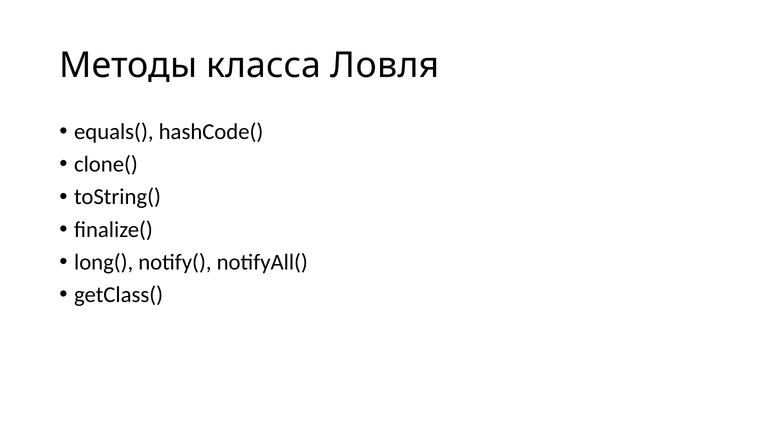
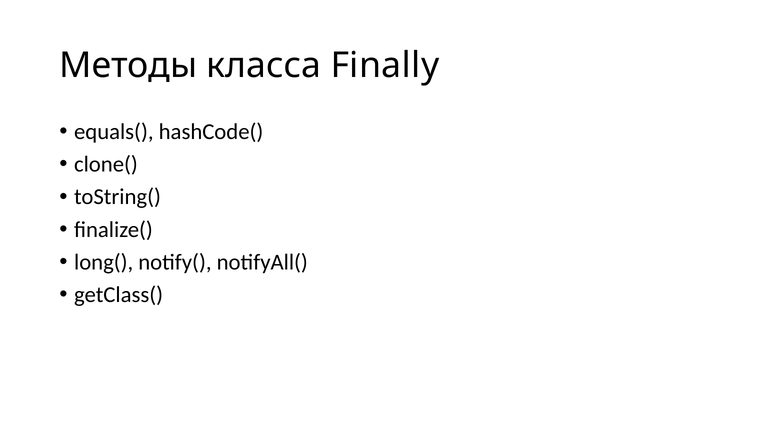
Ловля: Ловля -> Finally (385, 66)
